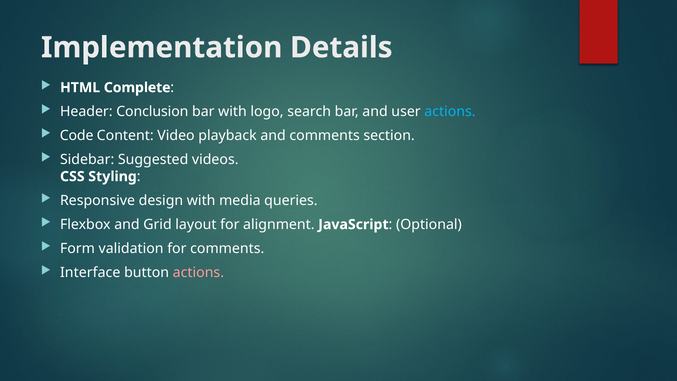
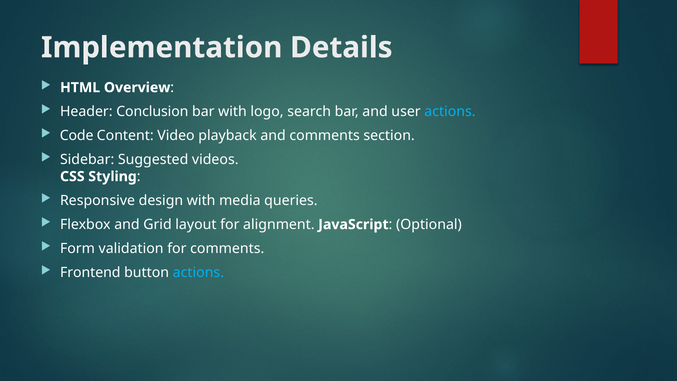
Complete: Complete -> Overview (137, 88)
Interface: Interface -> Frontend (90, 272)
actions colour: pink -> light blue (198, 272)
